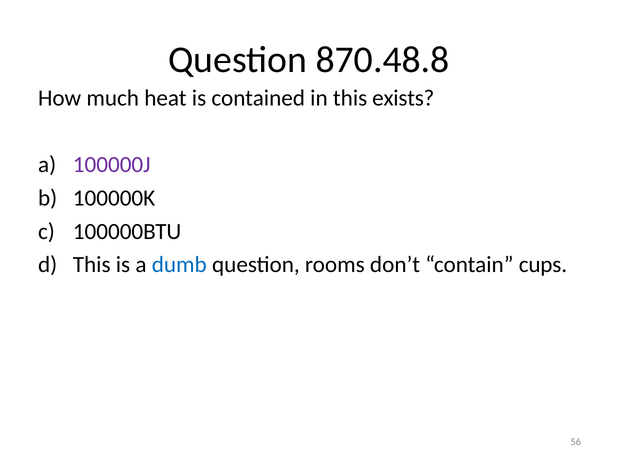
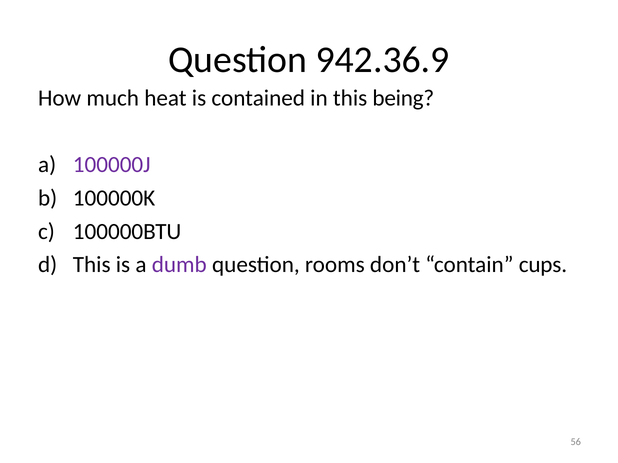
870.48.8: 870.48.8 -> 942.36.9 (383, 60)
exists: exists -> being (403, 98)
dumb colour: blue -> purple (179, 265)
